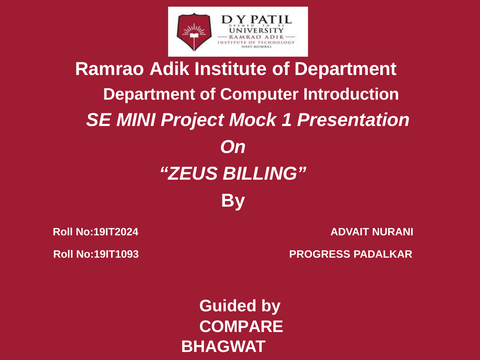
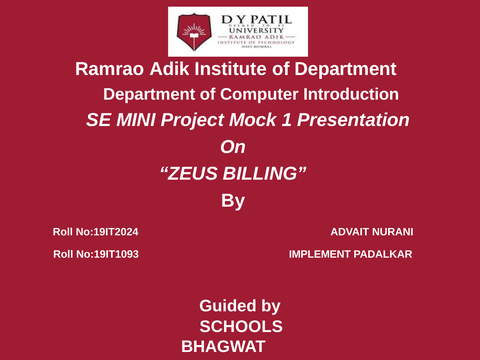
PROGRESS: PROGRESS -> IMPLEMENT (320, 254)
COMPARE: COMPARE -> SCHOOLS (241, 327)
